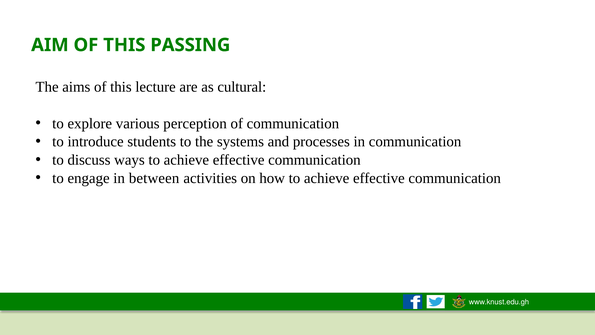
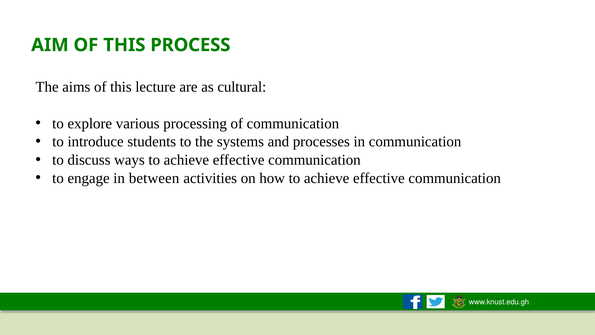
PASSING: PASSING -> PROCESS (190, 45)
perception: perception -> processing (195, 123)
